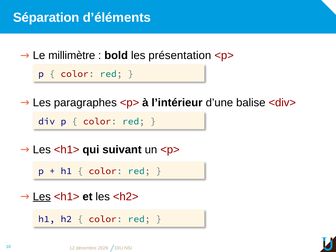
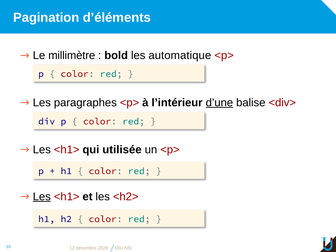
Séparation: Séparation -> Pagination (46, 18)
présentation: présentation -> automatique (180, 56)
d’une underline: none -> present (219, 103)
suivant: suivant -> utilisée (122, 150)
